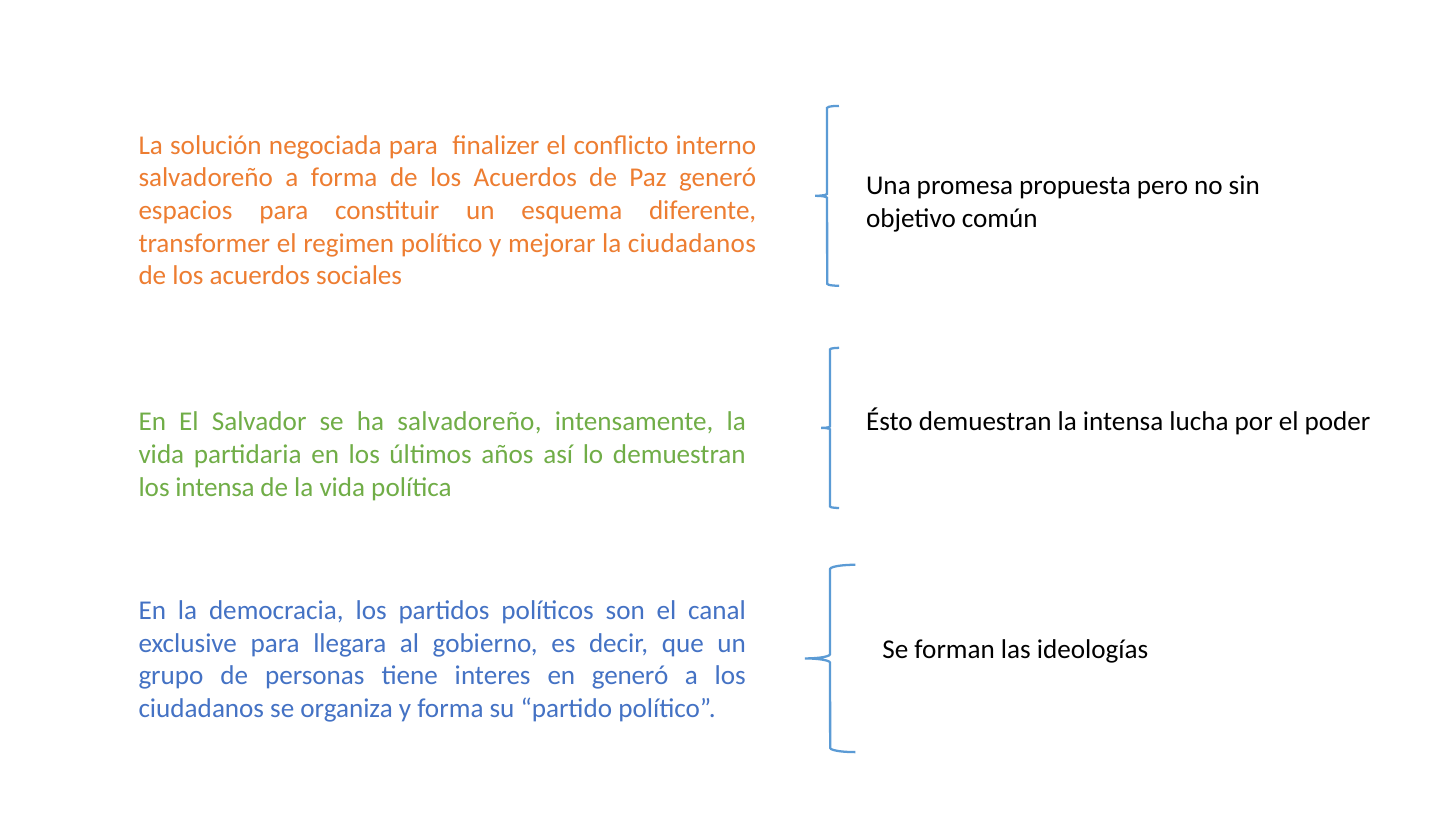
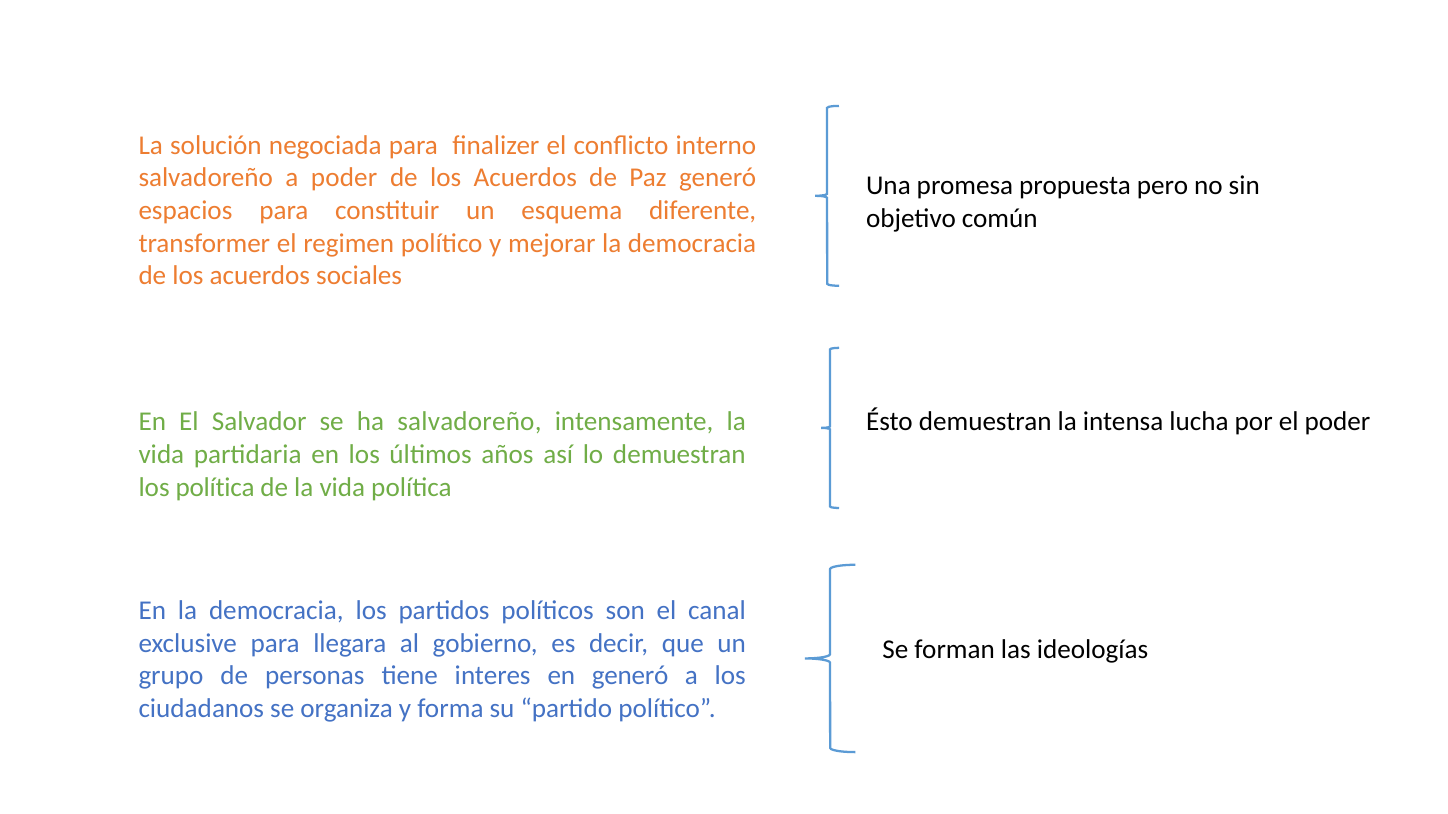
a forma: forma -> poder (344, 178)
mejorar la ciudadanos: ciudadanos -> democracia (692, 243)
los intensa: intensa -> política (215, 487)
